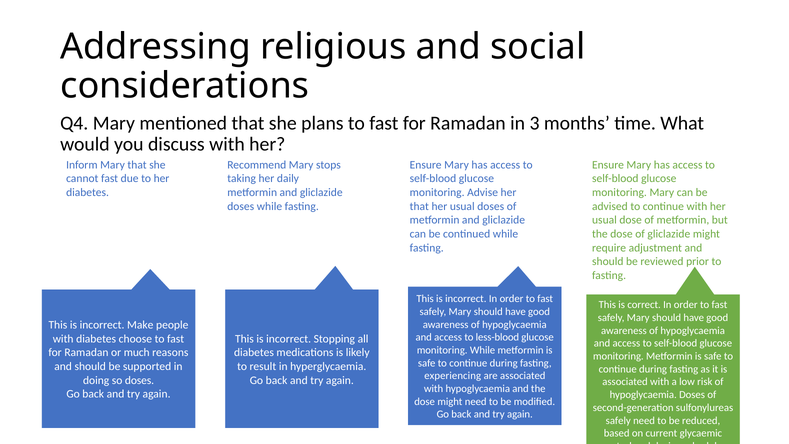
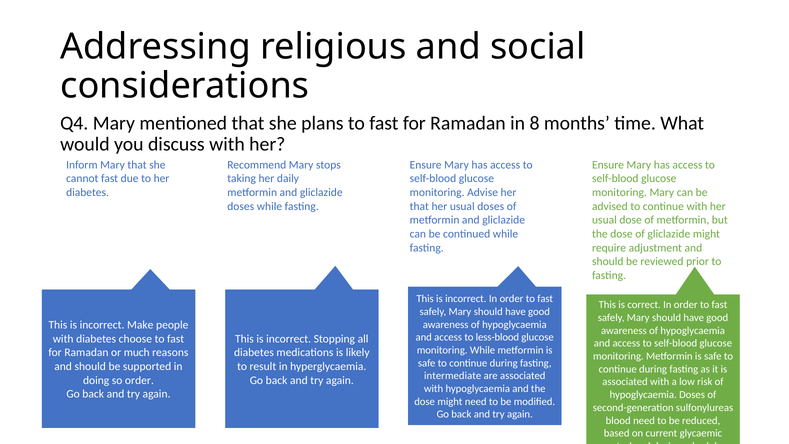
3: 3 -> 8 (534, 123)
experiencing: experiencing -> intermediate (453, 376)
so doses: doses -> order (139, 380)
safely: safely -> blood (618, 420)
